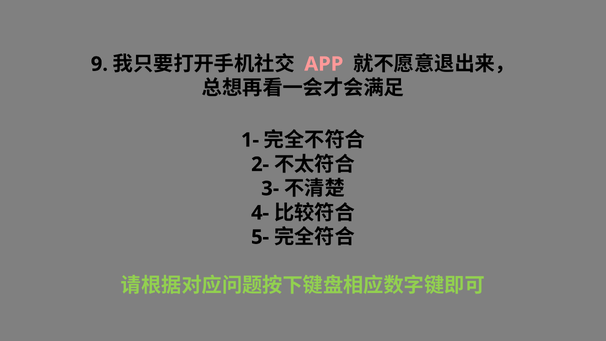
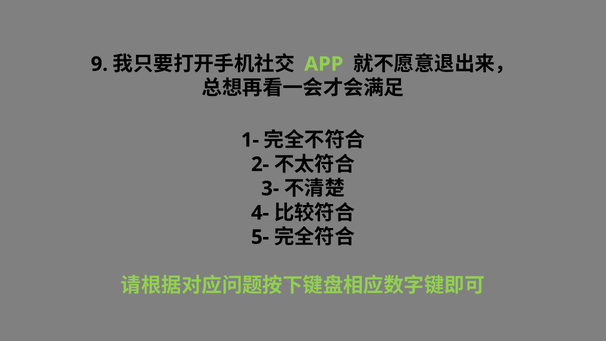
APP colour: pink -> light green (324, 64)
